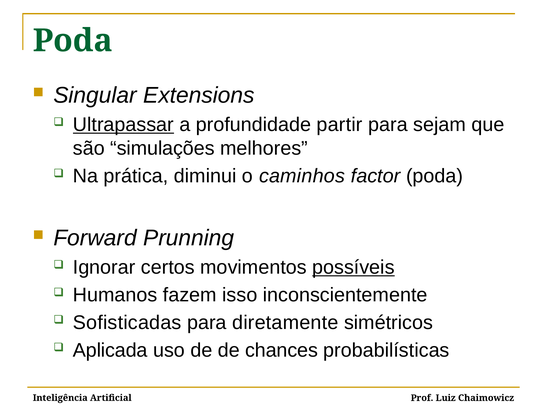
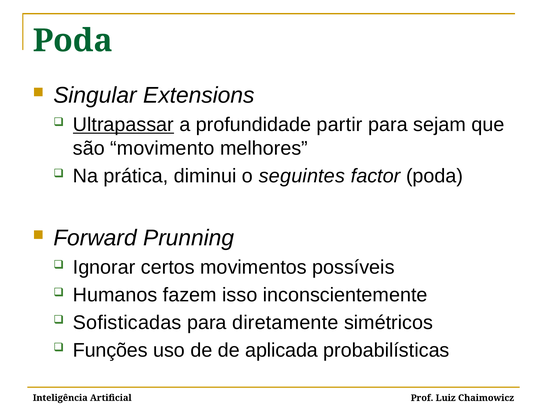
simulações: simulações -> movimento (162, 148)
caminhos: caminhos -> seguintes (302, 176)
possíveis underline: present -> none (353, 268)
Aplicada: Aplicada -> Funções (110, 350)
chances: chances -> aplicada (282, 350)
